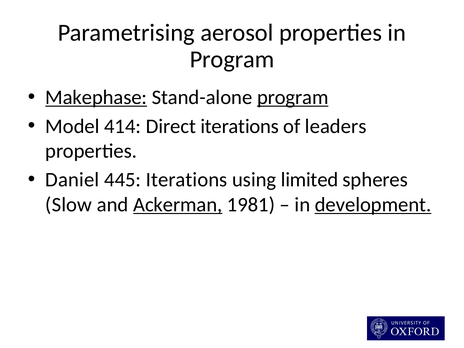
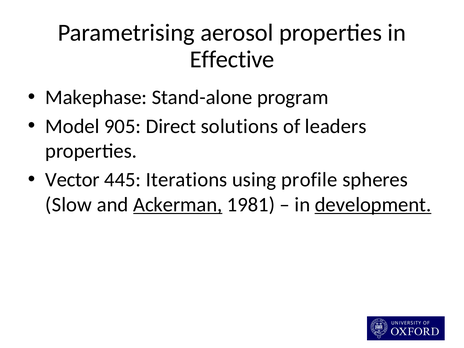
Program: Program -> Effective (232, 59)
Makephase underline: present -> none (96, 97)
program underline: present -> none (293, 97)
414: 414 -> 905 (123, 126)
Direct iterations: iterations -> solutions (239, 126)
Daniel: Daniel -> Vector (73, 180)
limited: limited -> profile (309, 180)
